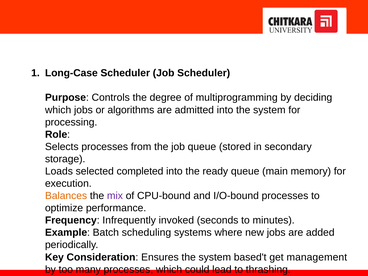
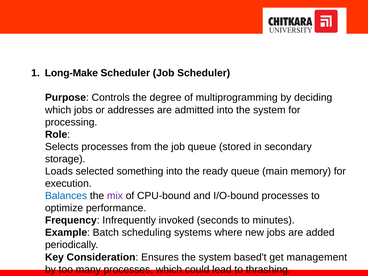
Long-Case: Long-Case -> Long-Make (71, 73)
algorithms: algorithms -> addresses (131, 110)
completed: completed -> something (140, 171)
Balances colour: orange -> blue (66, 196)
